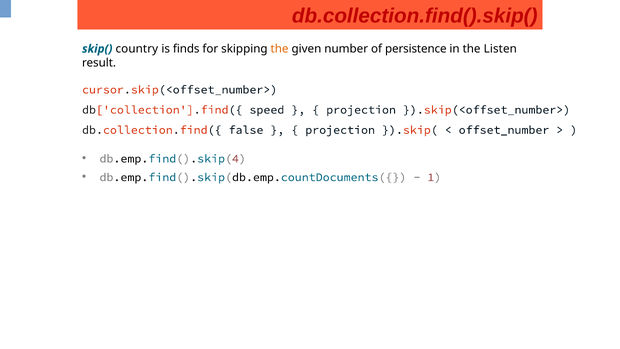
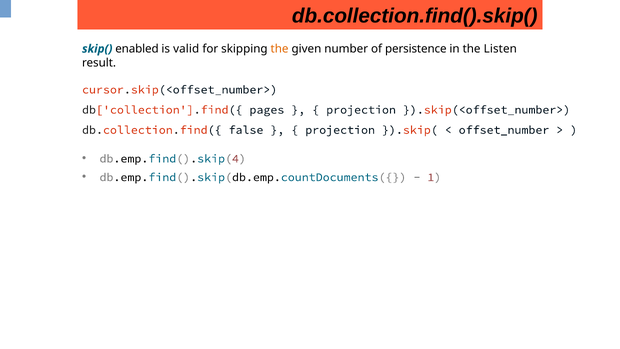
db.collection.find().skip( colour: red -> black (415, 16)
country: country -> enabled (137, 49)
finds: finds -> valid (186, 49)
speed: speed -> pages (267, 110)
